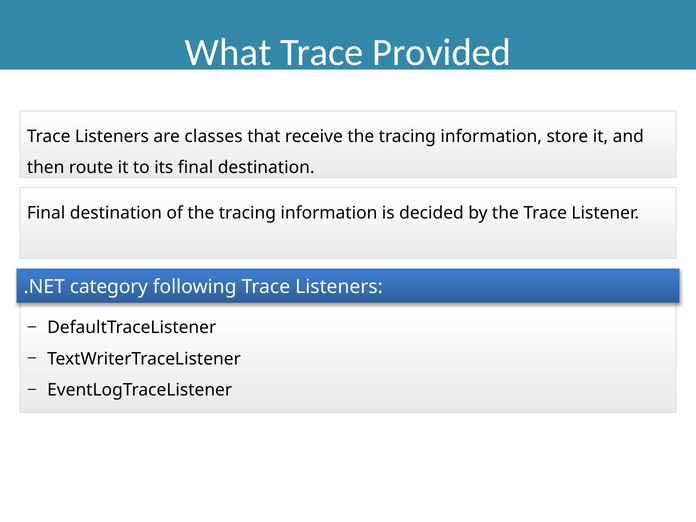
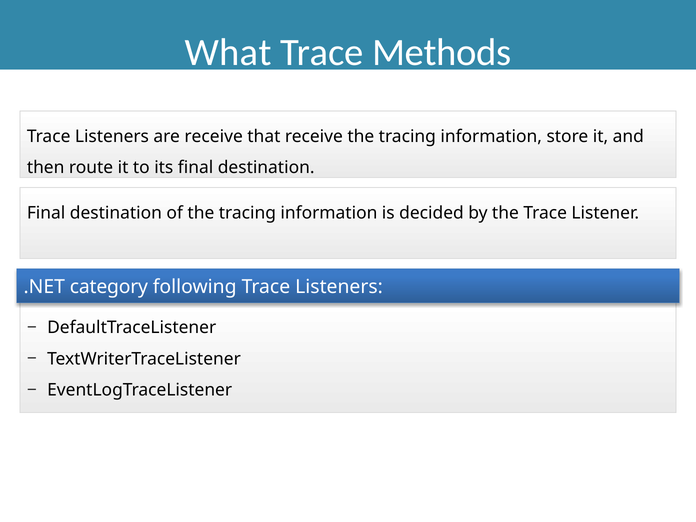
Provided: Provided -> Methods (442, 53)
are classes: classes -> receive (214, 136)
